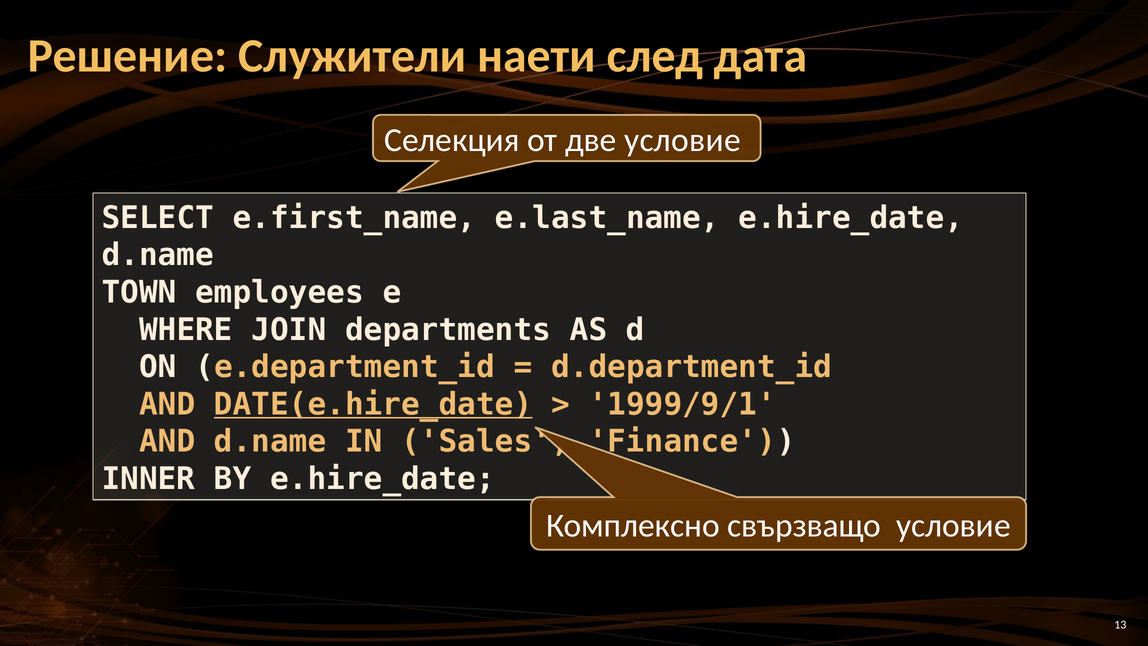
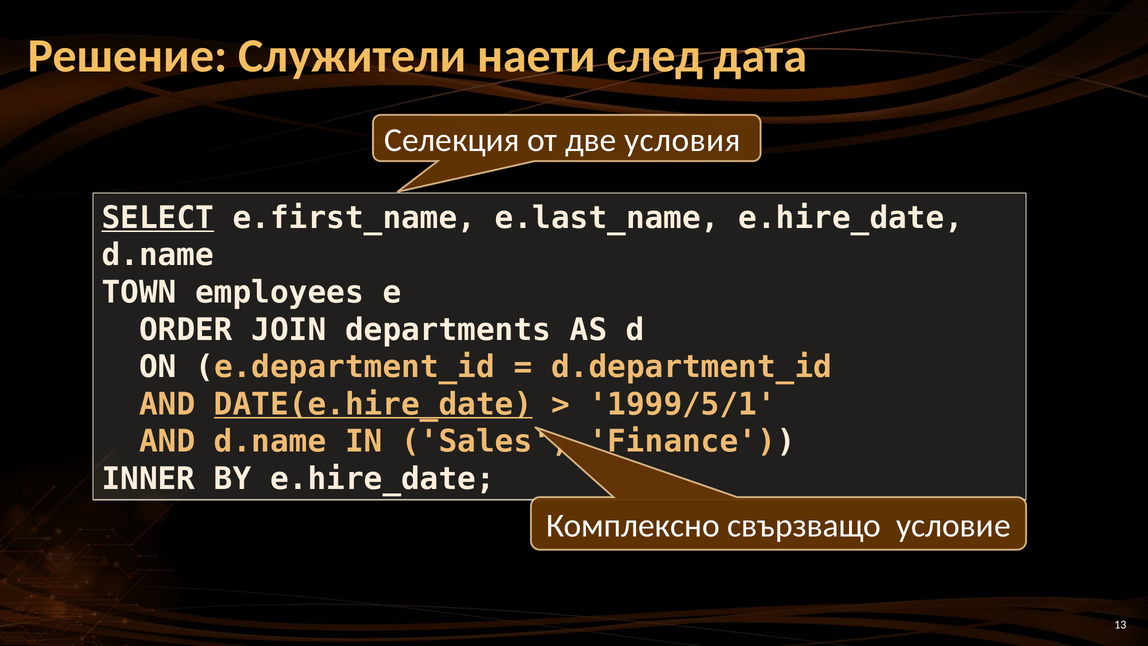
две условие: условие -> условия (682, 140)
SELECT underline: none -> present (158, 218)
WHERE: WHERE -> ORDER (186, 330)
1999/9/1: 1999/9/1 -> 1999/5/1 (682, 404)
